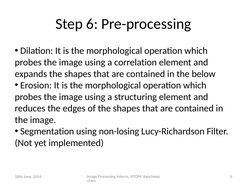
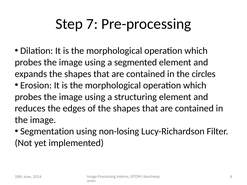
Step 6: 6 -> 7 (92, 24)
correlation: correlation -> segmented (136, 62)
below: below -> circles (204, 74)
